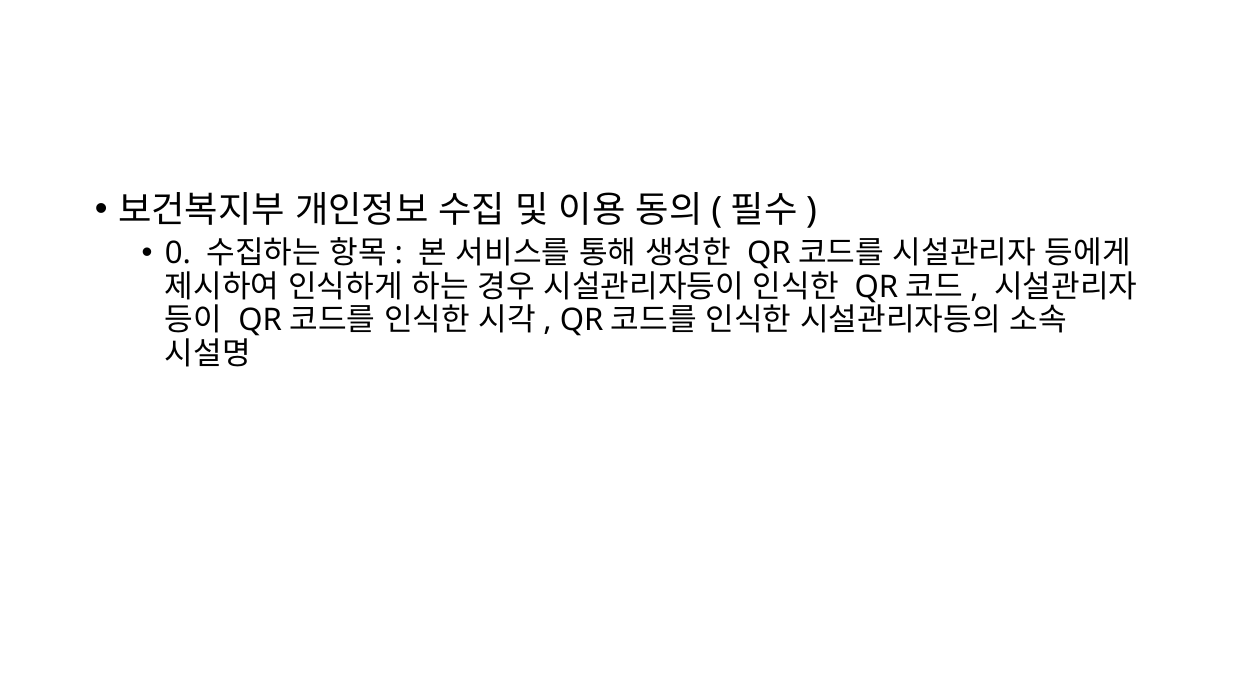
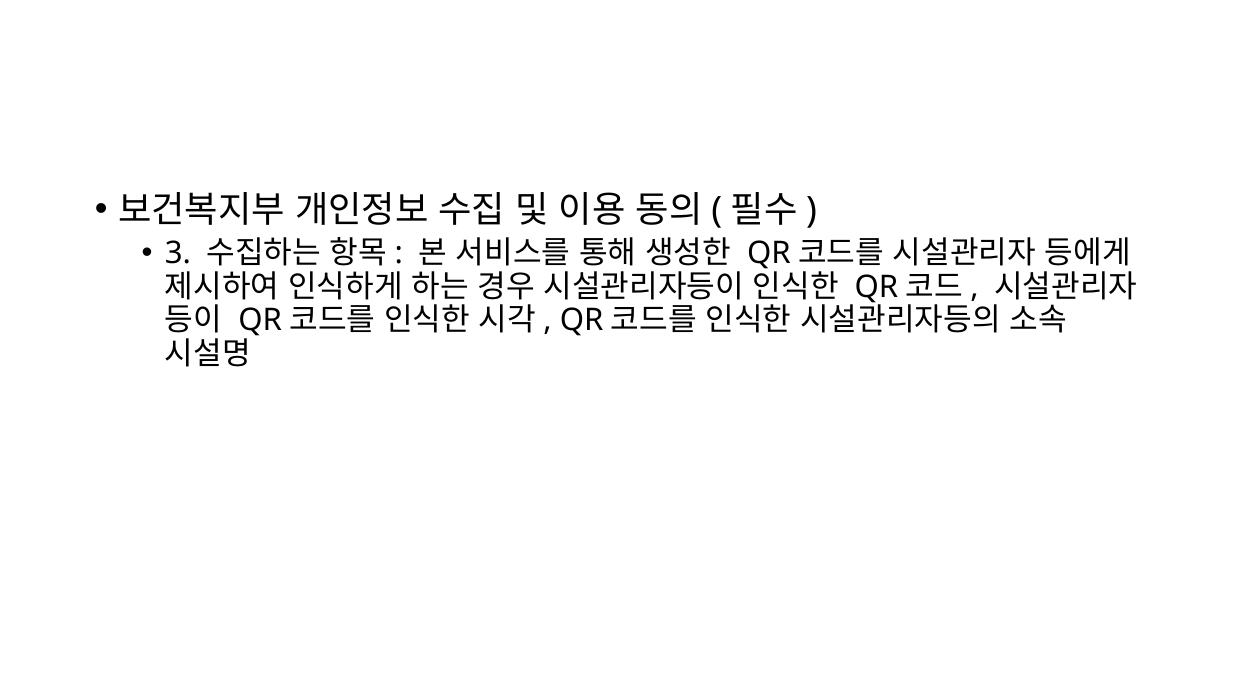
0: 0 -> 3 (178, 253)
